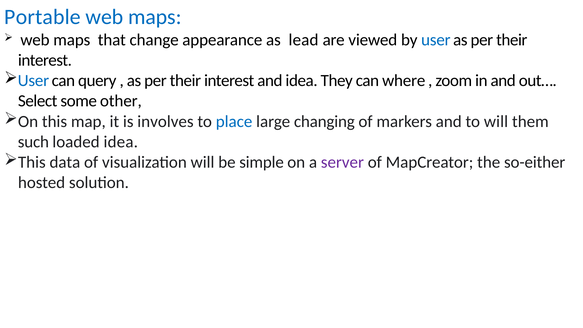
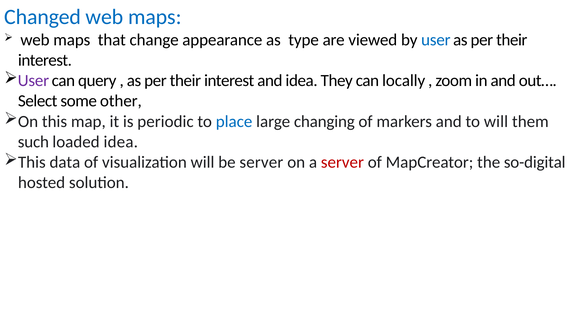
Portable: Portable -> Changed (43, 17)
lead: lead -> type (304, 40)
User colour: blue -> purple (33, 81)
where: where -> locally (404, 81)
involves: involves -> periodic (165, 121)
be simple: simple -> server (261, 162)
server colour: purple -> red (342, 162)
so-either: so-either -> so-digital (535, 162)
